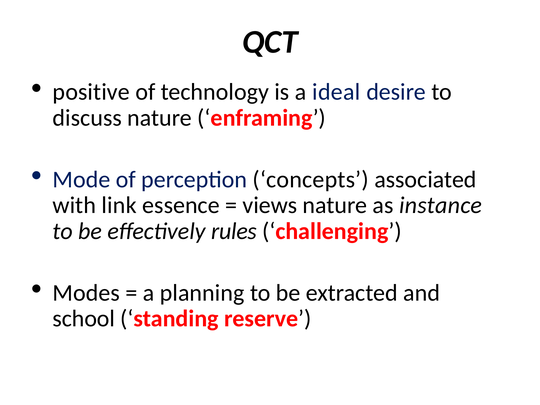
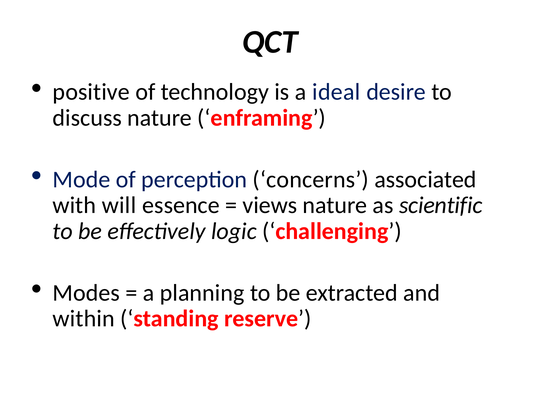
concepts: concepts -> concerns (311, 179)
link: link -> will (119, 205)
instance: instance -> scientific (441, 205)
rules: rules -> logic (234, 231)
school: school -> within (84, 319)
